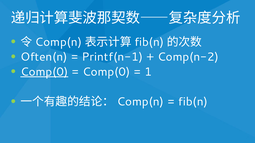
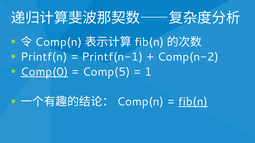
Often(n: Often(n -> Printf(n (44, 57)
Comp(0: Comp(0 -> Comp(5 (106, 72)
fib(n underline: none -> present (193, 102)
